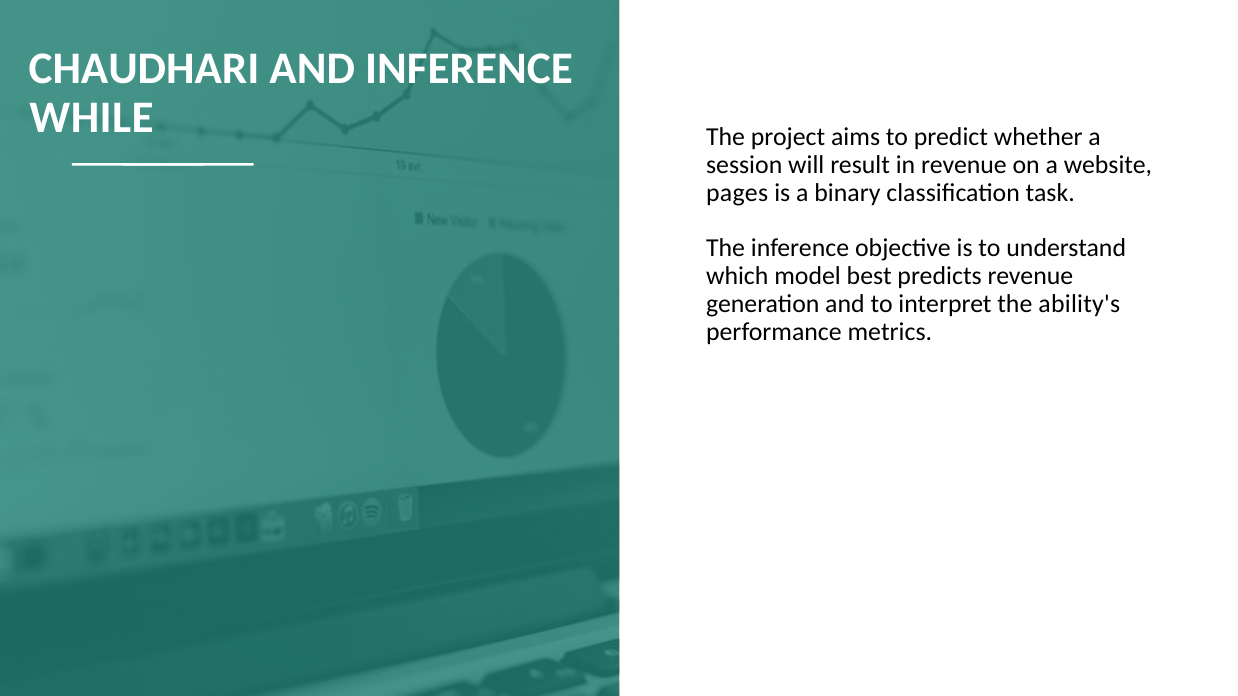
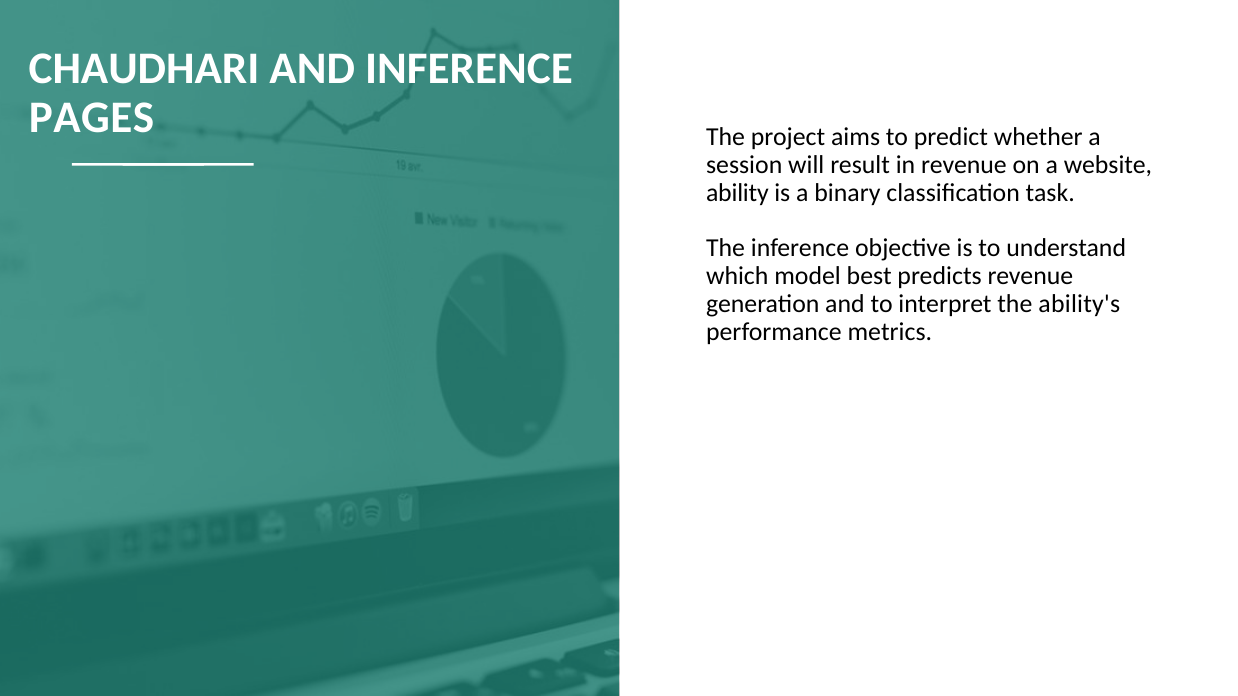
WHILE: WHILE -> PAGES (92, 118)
pages: pages -> ability (737, 193)
